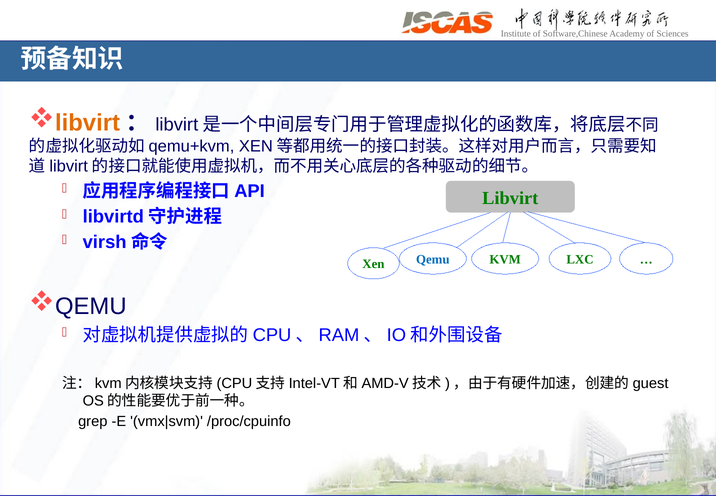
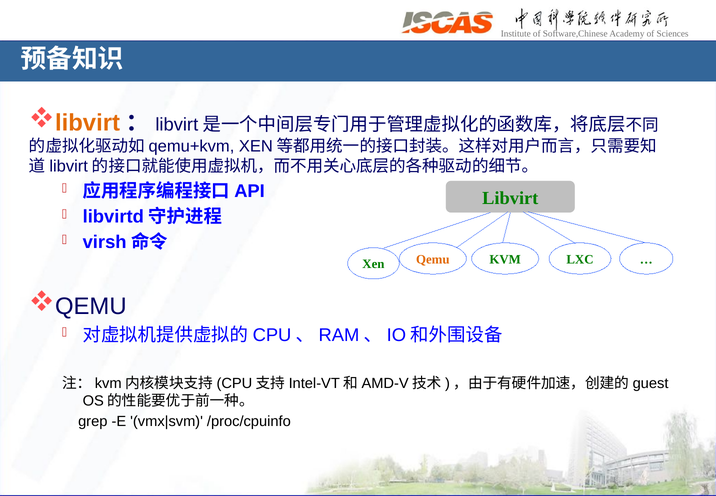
Qemu colour: blue -> orange (433, 259)
